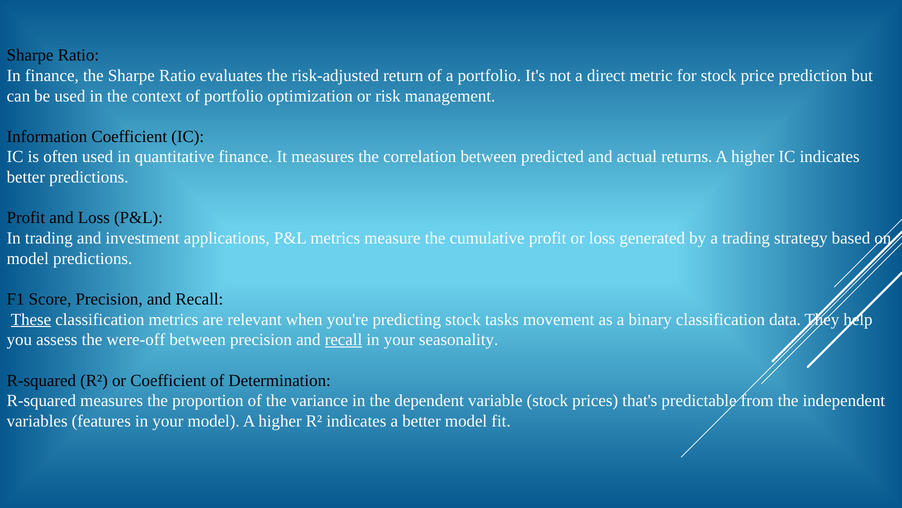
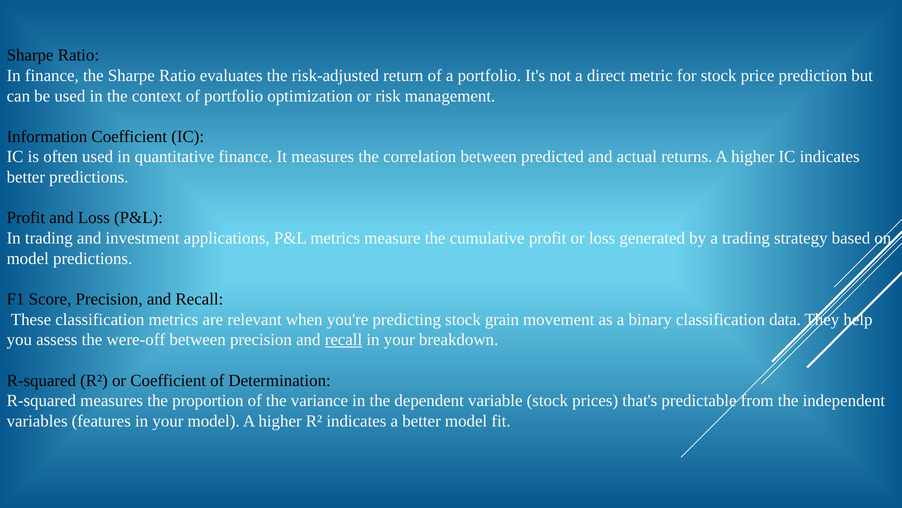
These underline: present -> none (31, 319)
tasks: tasks -> grain (502, 319)
seasonality: seasonality -> breakdown (459, 339)
